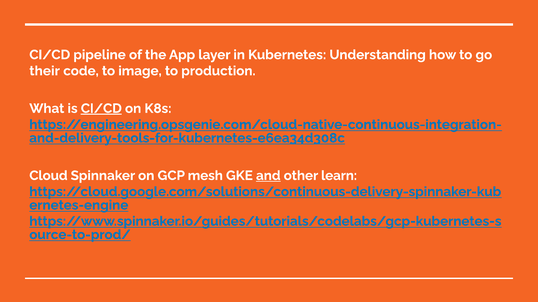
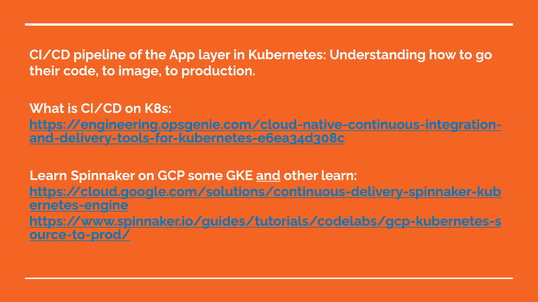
CI/CD underline: present -> none (101, 109)
Cloud: Cloud -> Learn (48, 176)
mesh: mesh -> some (205, 176)
